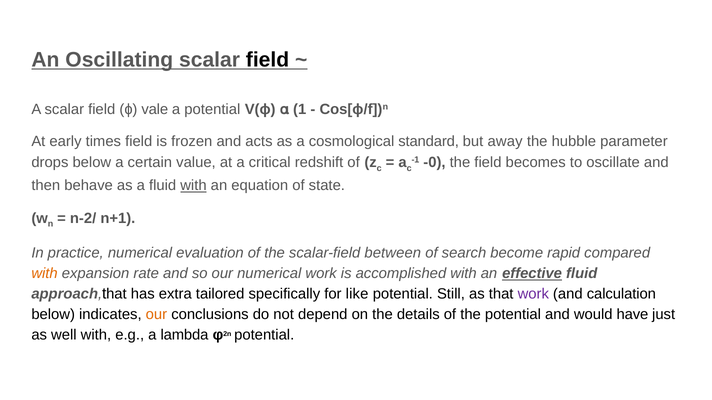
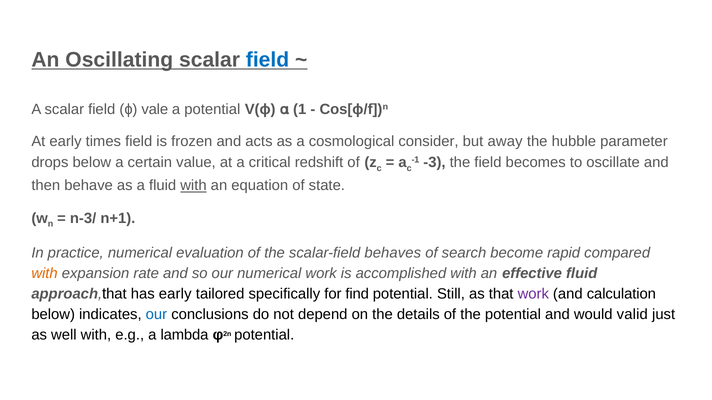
field colour: black -> blue (268, 60)
standard: standard -> consider (429, 142)
-0: -0 -> -3 (434, 163)
n-2/: n-2/ -> n-3/ (83, 218)
between: between -> behaves (393, 253)
effective underline: present -> none (532, 274)
has extra: extra -> early (175, 294)
like: like -> find (357, 294)
our colour: orange -> blue (156, 315)
have: have -> valid (632, 315)
